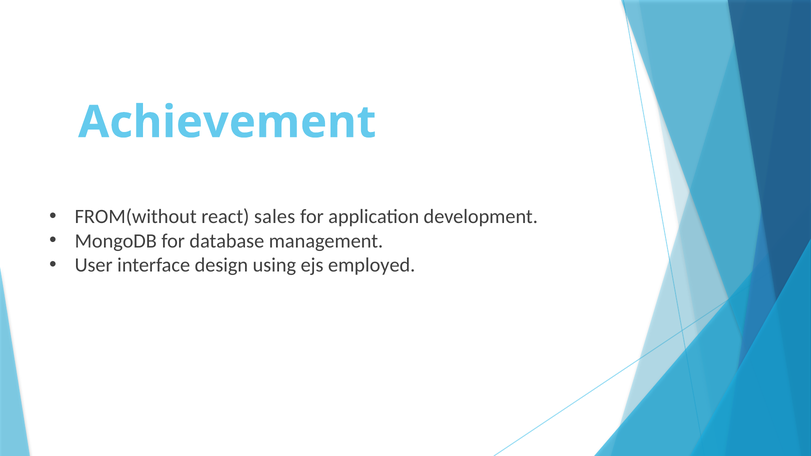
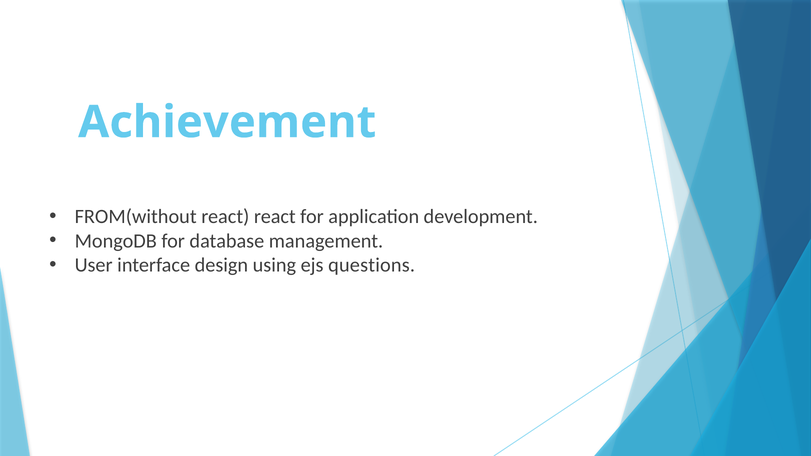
react sales: sales -> react (275, 217)
employed: employed -> questions (372, 265)
